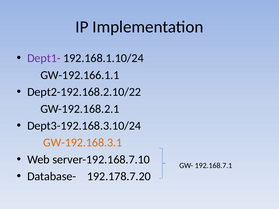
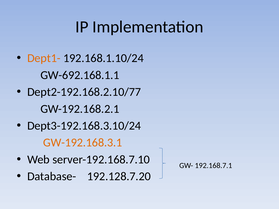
Dept1- colour: purple -> orange (44, 58)
GW-192.166.1.1: GW-192.166.1.1 -> GW-692.168.1.1 (80, 75)
Dept2-192.168.2.10/22: Dept2-192.168.2.10/22 -> Dept2-192.168.2.10/77 (84, 92)
192.178.7.20: 192.178.7.20 -> 192.128.7.20 (119, 177)
